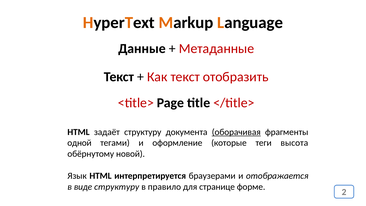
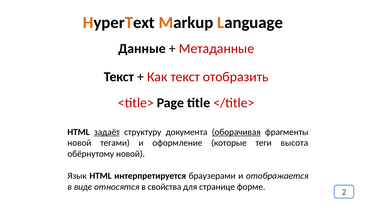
задаёт underline: none -> present (107, 132)
одной: одной -> новой (79, 143)
виде структуру: структуру -> относятся (117, 187)
правило: правило -> свойства (164, 187)
